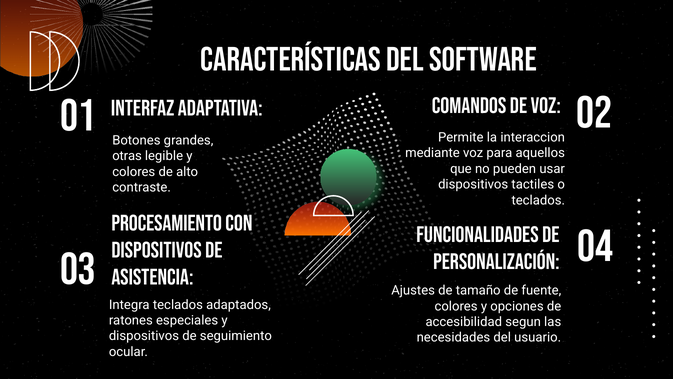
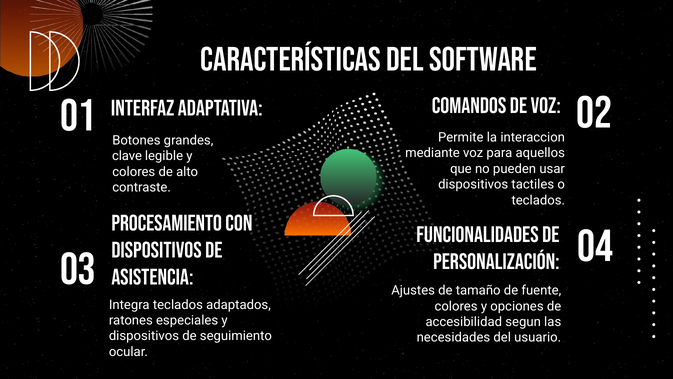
otras: otras -> clave (127, 156)
